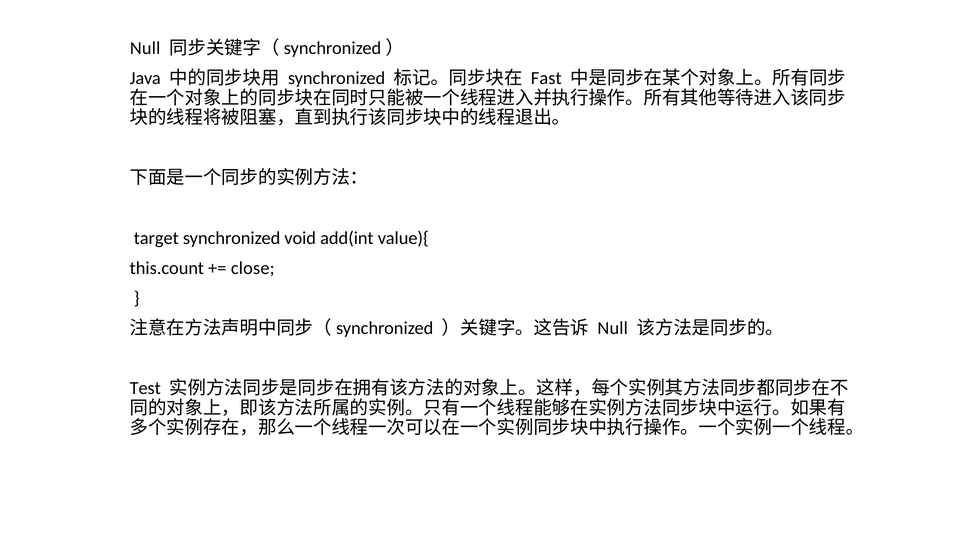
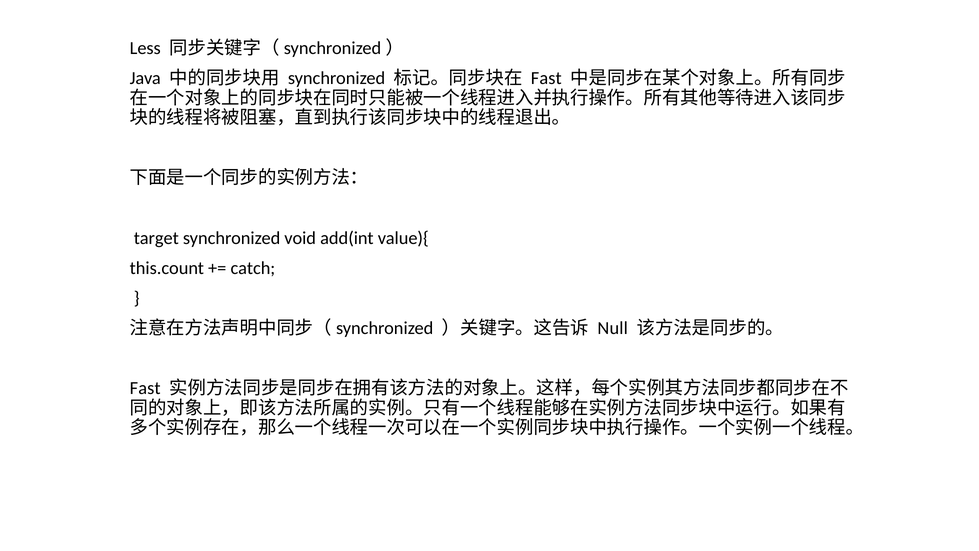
Null: Null -> Less (145, 48)
close: close -> catch (253, 268)
Test: Test -> Fast (145, 388)
